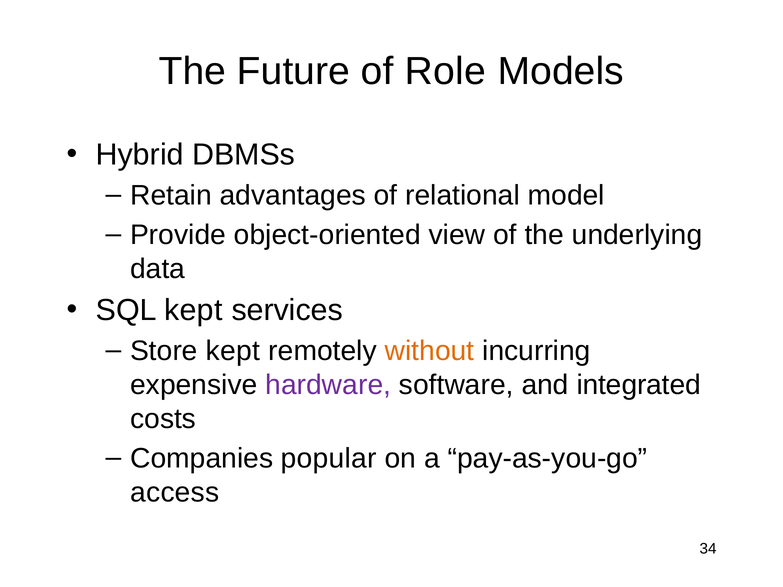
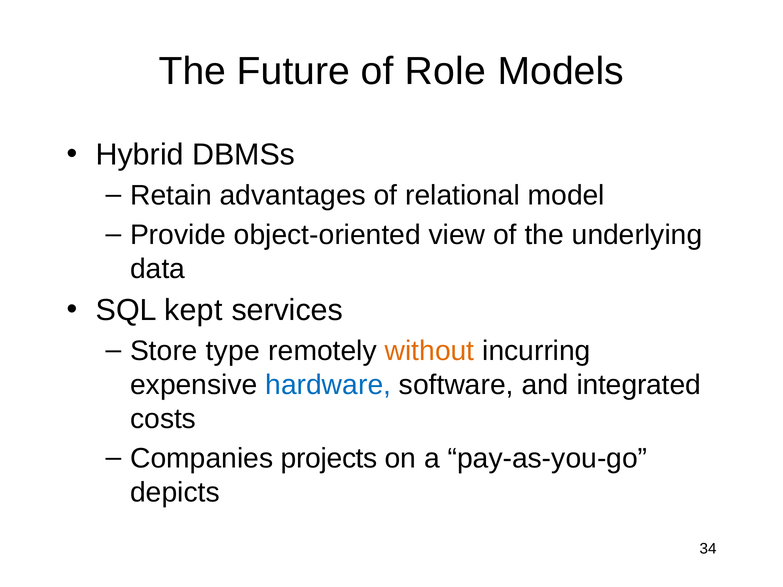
Store kept: kept -> type (233, 351)
hardware colour: purple -> blue (328, 385)
popular: popular -> projects (329, 459)
access: access -> depicts (175, 493)
